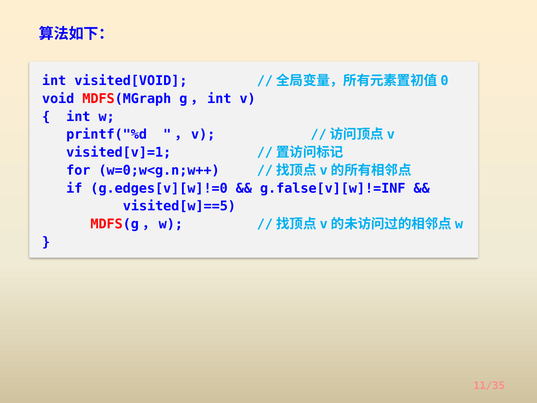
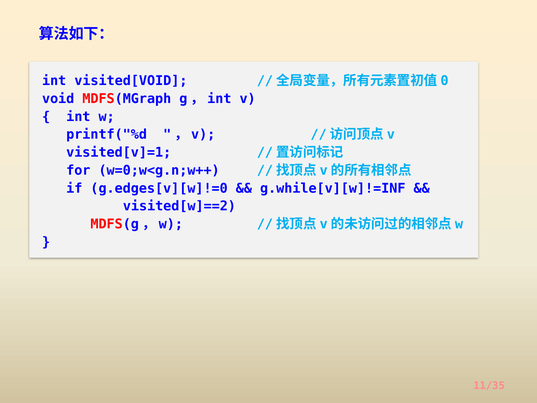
g.false[v][w]!=INF: g.false[v][w]!=INF -> g.while[v][w]!=INF (333, 188)
visited[w]==5: visited[w]==5 -> visited[w]==2 (179, 206)
